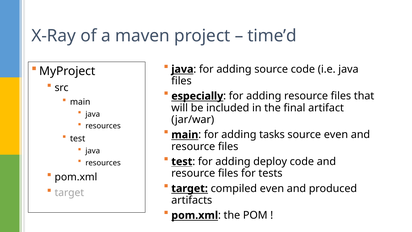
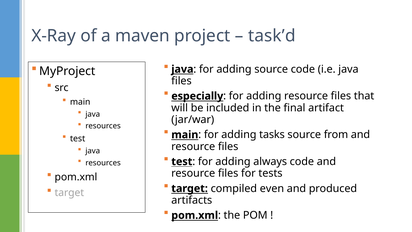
time’d: time’d -> task’d (272, 36)
source even: even -> from (336, 135)
deploy: deploy -> always (270, 161)
